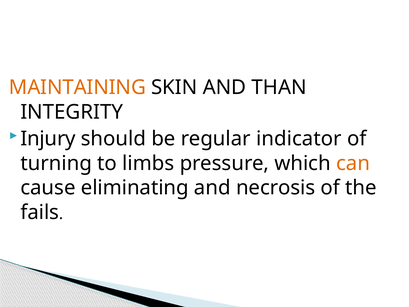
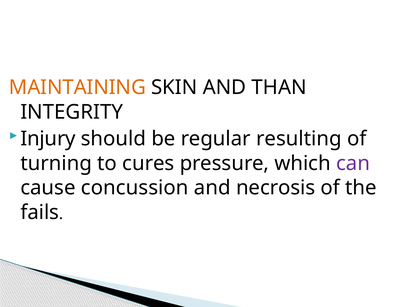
indicator: indicator -> resulting (299, 139)
limbs: limbs -> cures (148, 163)
can colour: orange -> purple (353, 163)
eliminating: eliminating -> concussion (135, 188)
